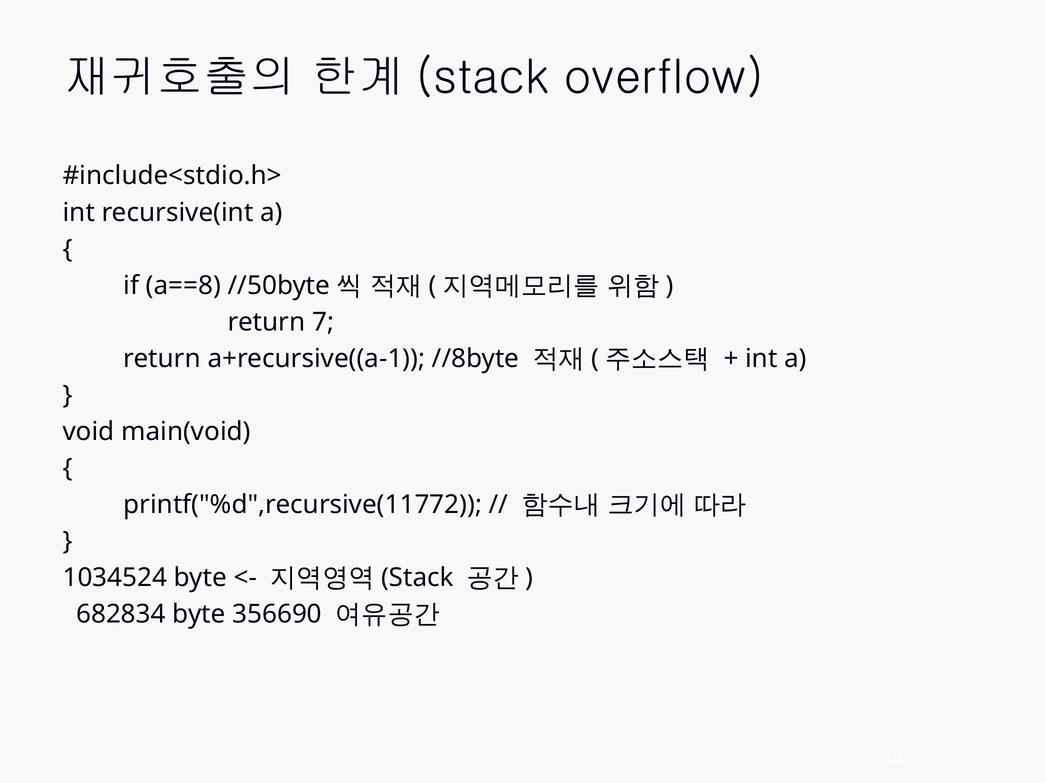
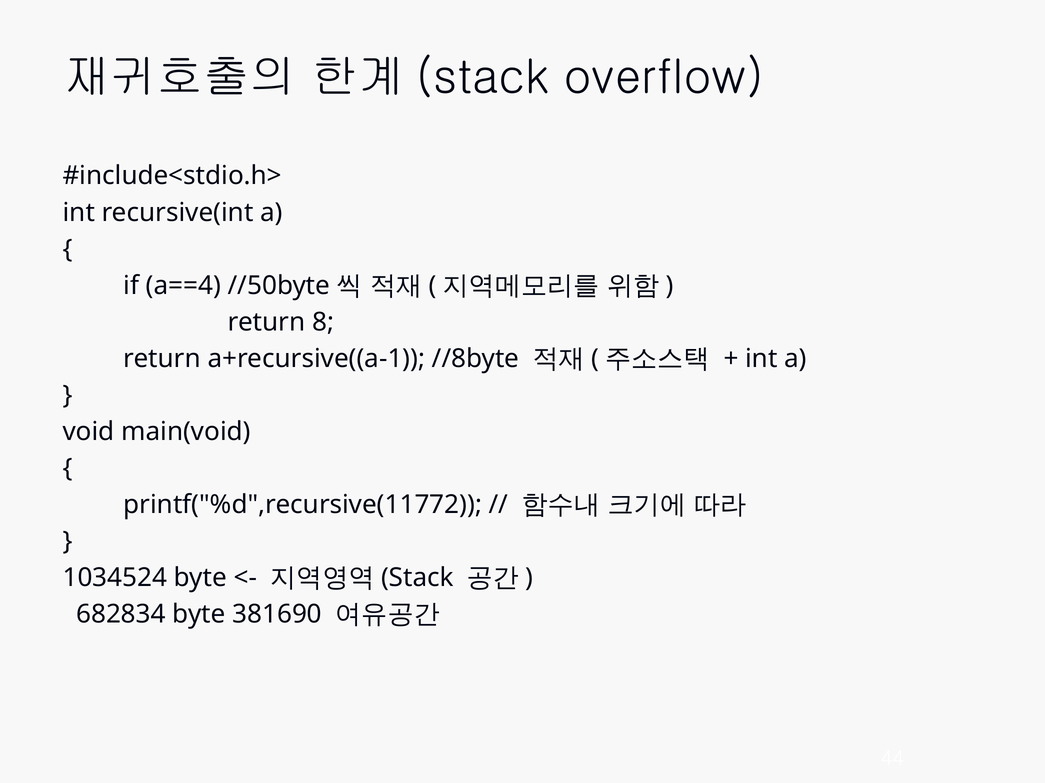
a==8: a==8 -> a==4 (183, 286)
7: 7 -> 8 (323, 322)
356690: 356690 -> 381690 (277, 615)
